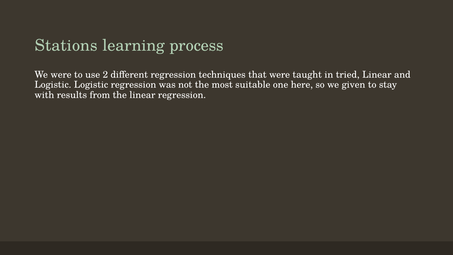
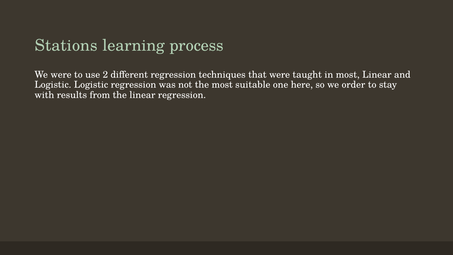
in tried: tried -> most (348, 75)
given: given -> order (353, 85)
